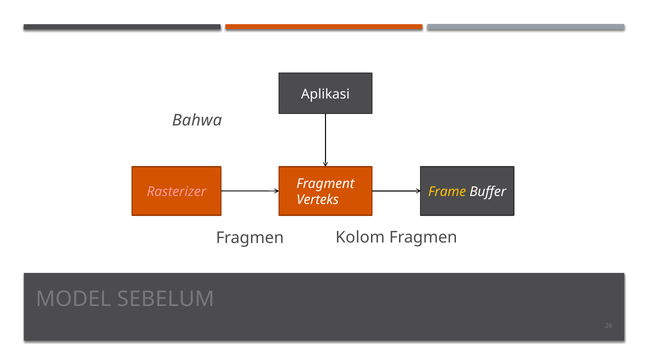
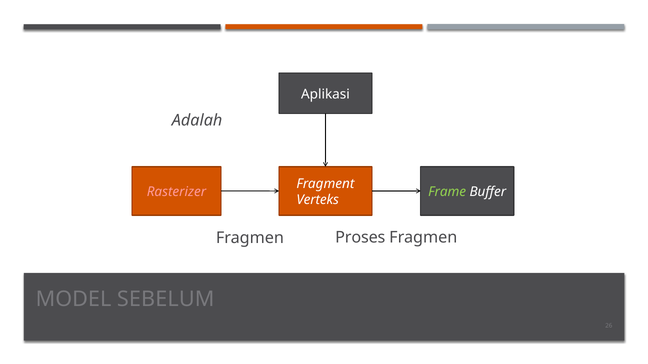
Bahwa: Bahwa -> Adalah (197, 121)
Frame colour: yellow -> light green (447, 192)
Kolom: Kolom -> Proses (360, 238)
